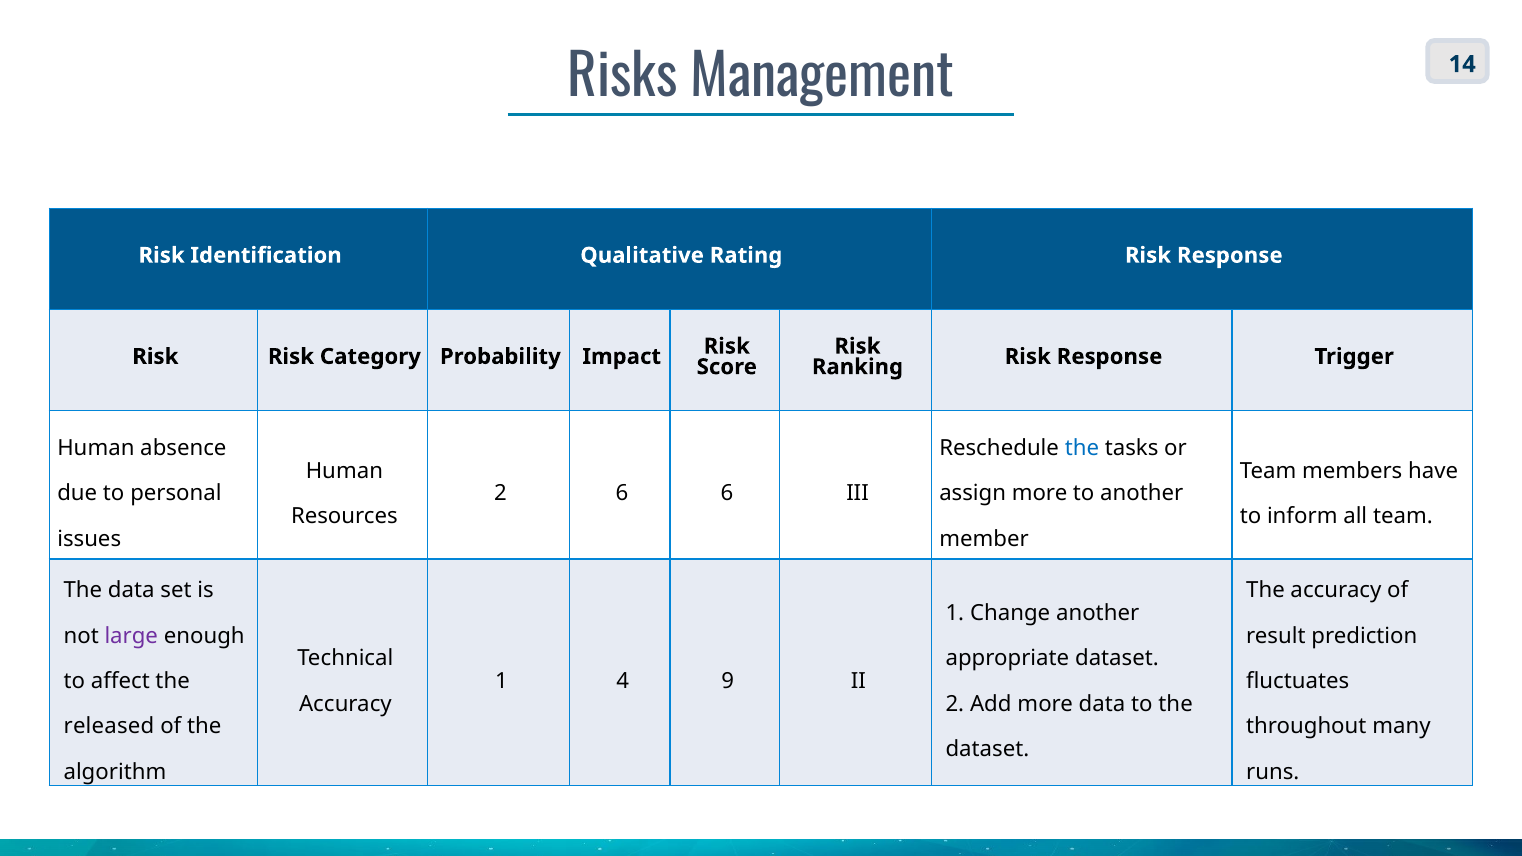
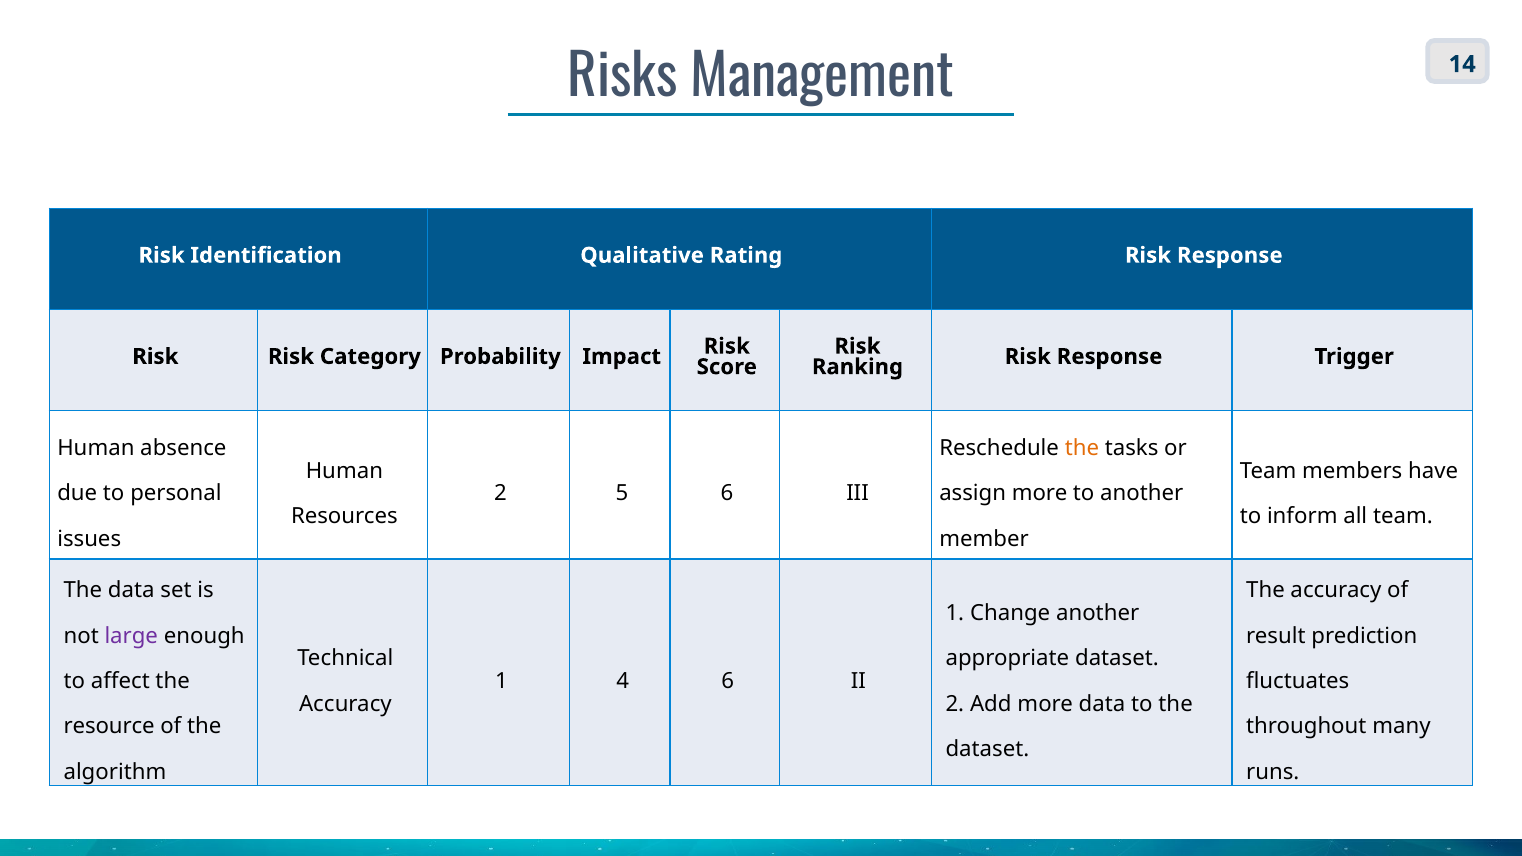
the colour: blue -> orange (1082, 448)
2 6: 6 -> 5 (622, 494)
4 9: 9 -> 6 (728, 681)
released: released -> resource (109, 727)
